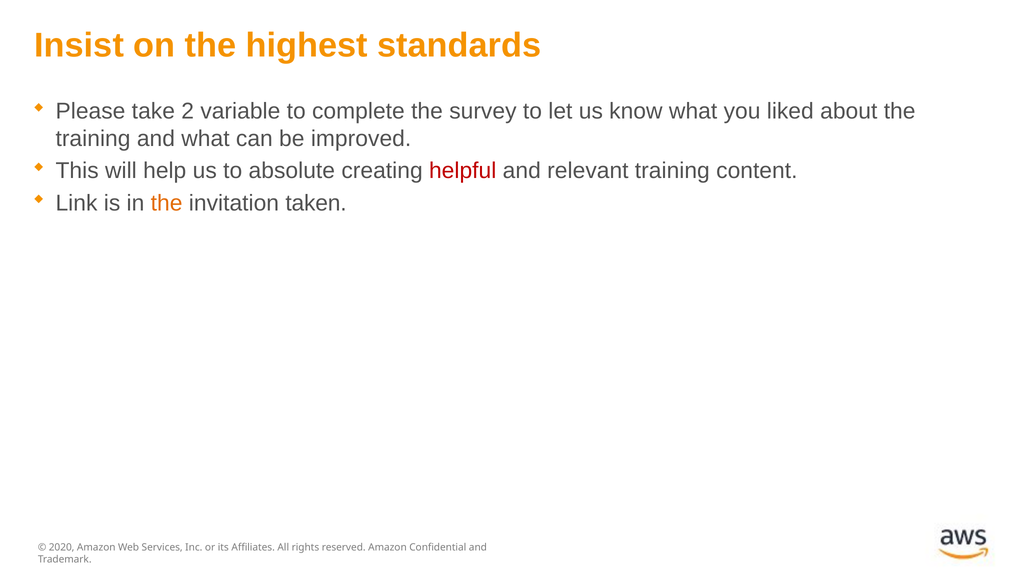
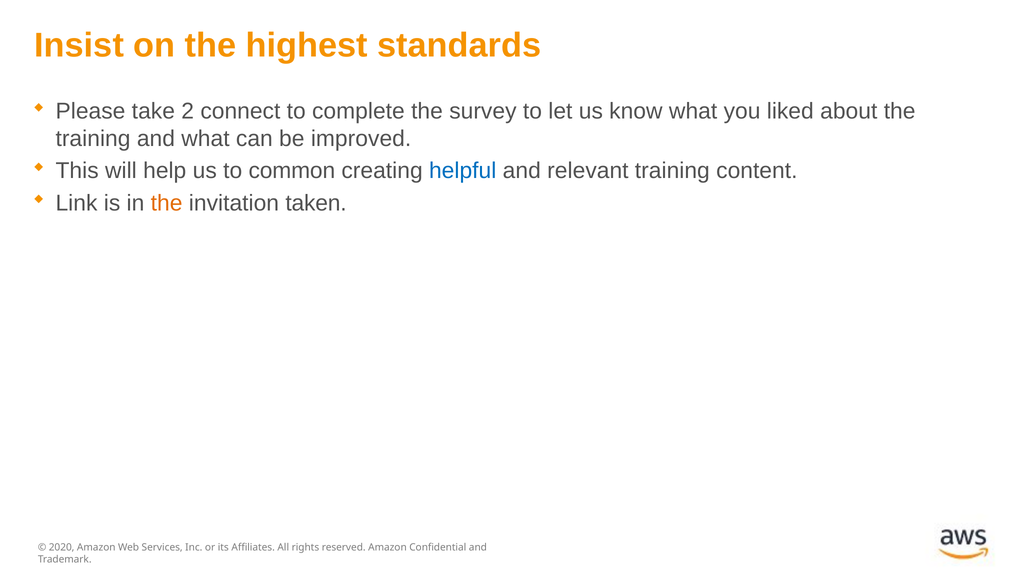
variable: variable -> connect (240, 111)
absolute: absolute -> common (292, 171)
helpful colour: red -> blue (463, 171)
